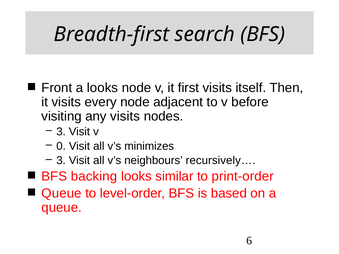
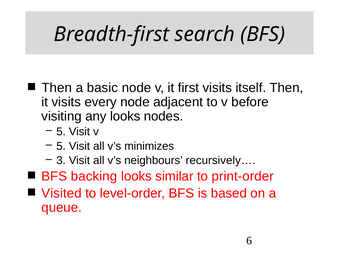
Front: Front -> Then (57, 88)
a looks: looks -> basic (102, 88)
any visits: visits -> looks (125, 116)
3: 3 -> 5 (61, 132)
0: 0 -> 5 (61, 146)
Queue: Queue -> Visited (62, 193)
